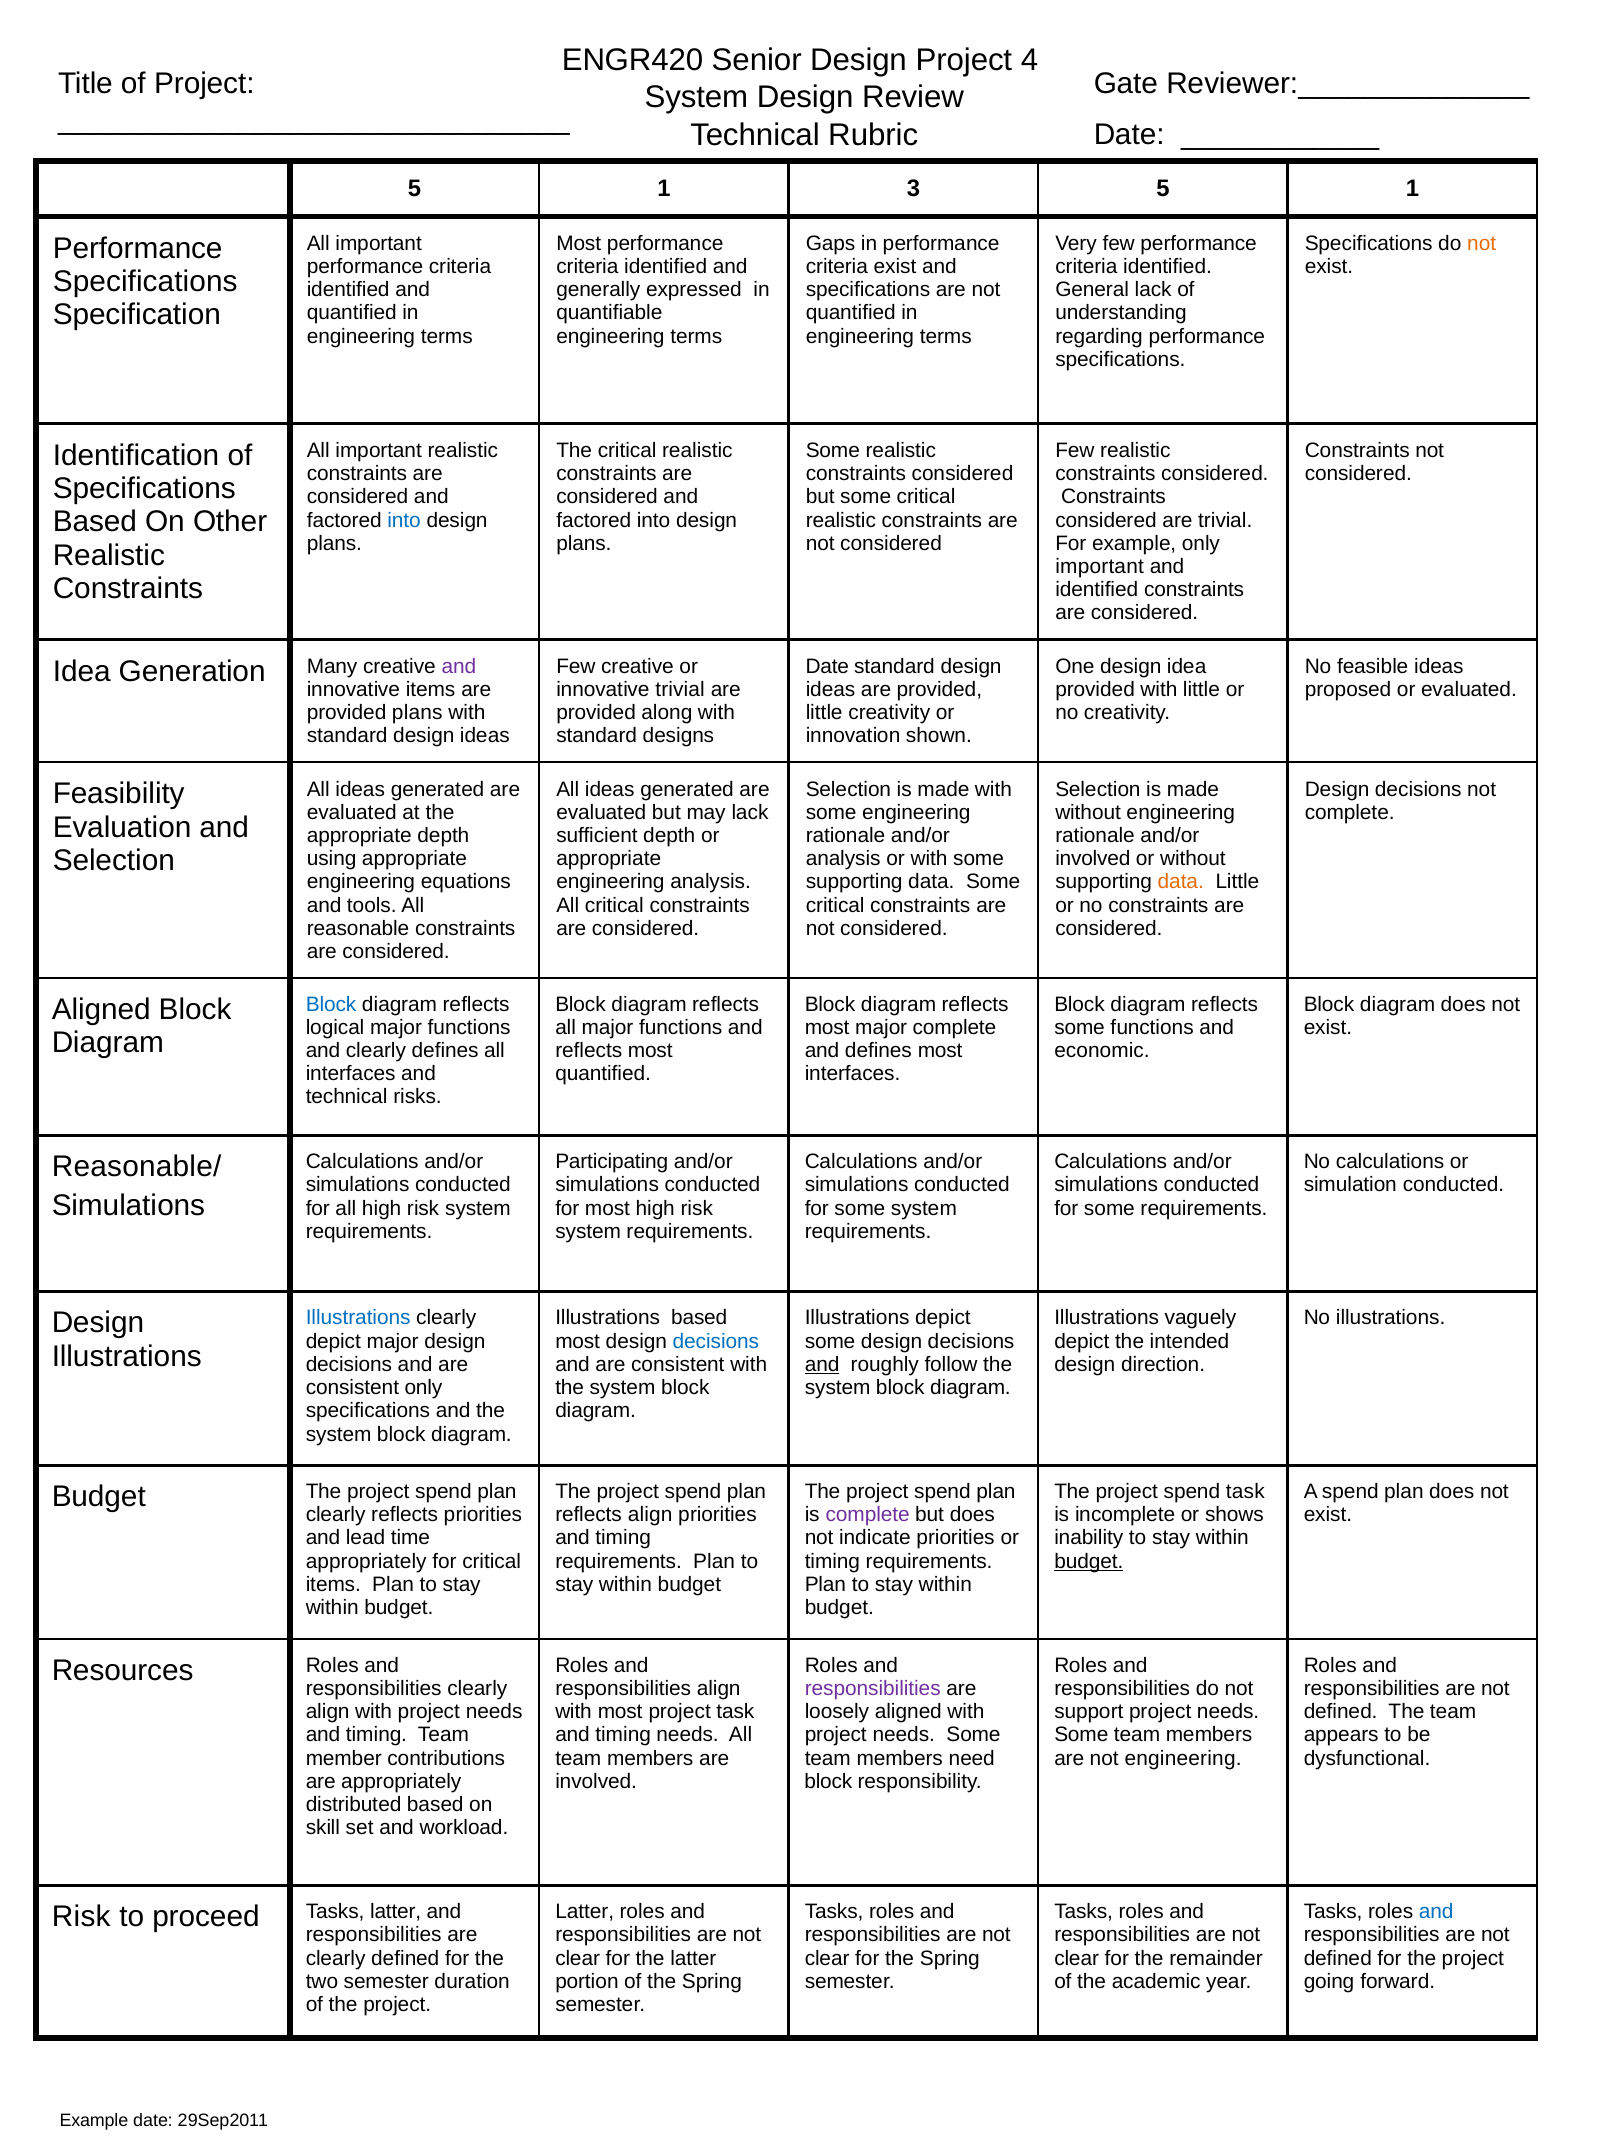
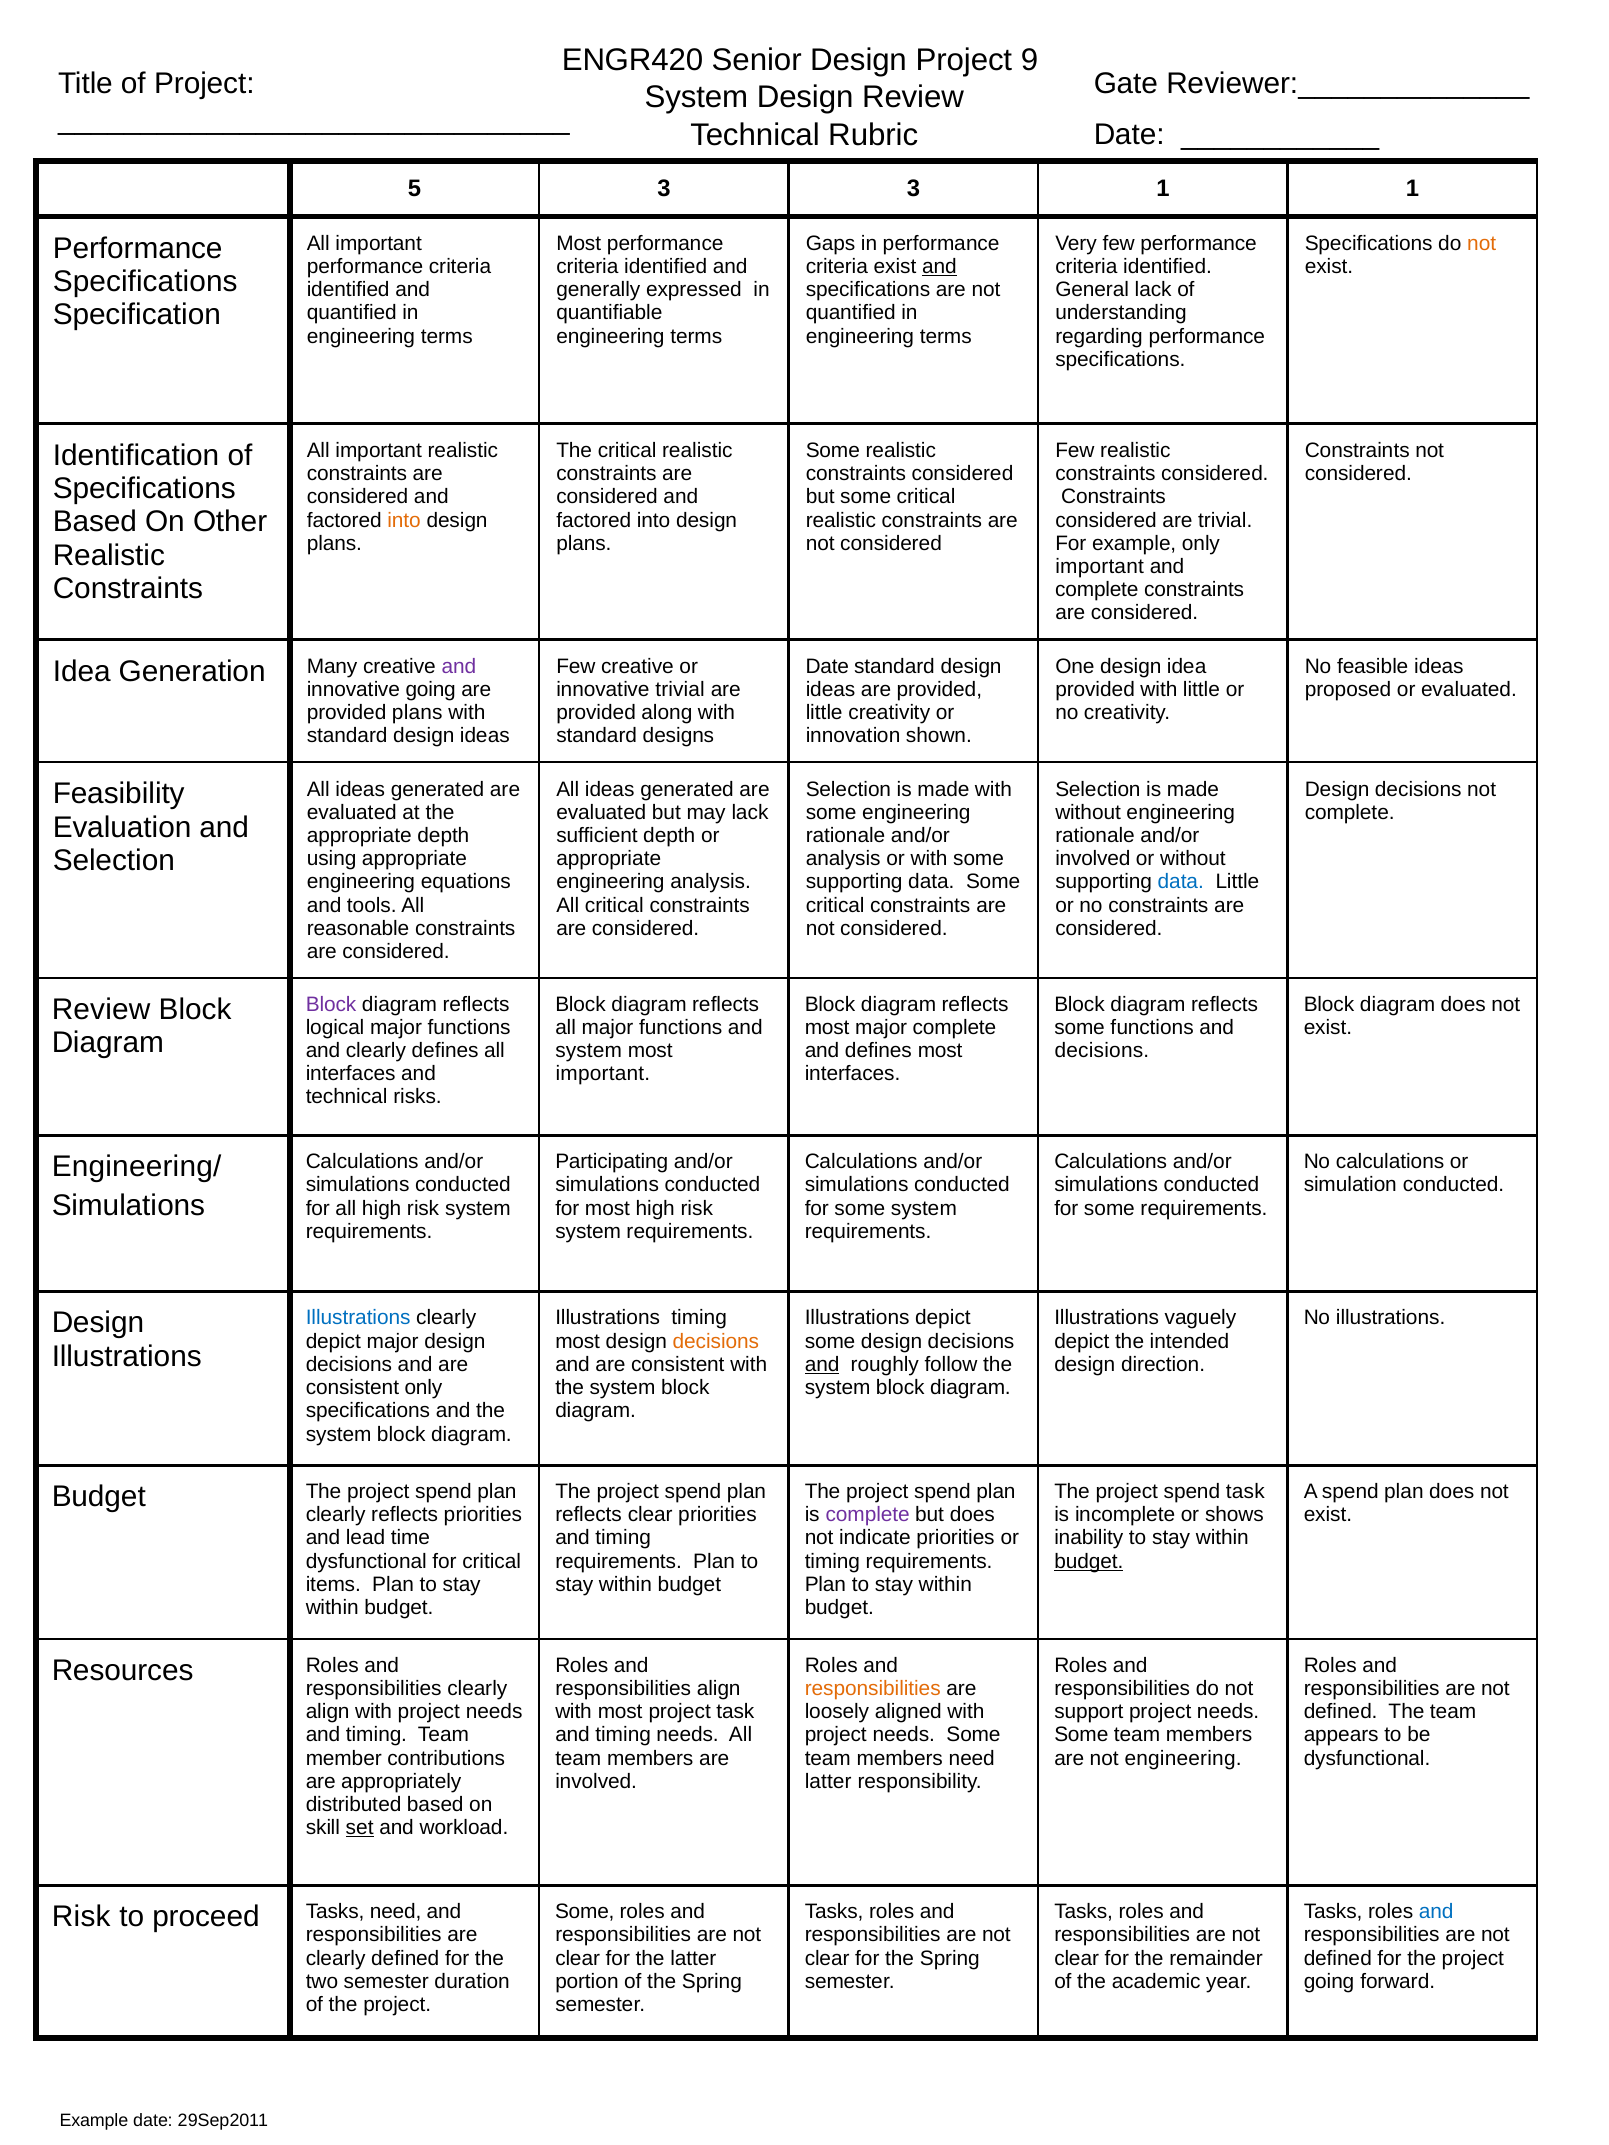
4: 4 -> 9 (1030, 60)
1: 1 -> 3 (664, 189)
3 5: 5 -> 1 (1163, 189)
and underline: none -> present (939, 267)
into colour: blue -> orange (404, 520)
identified: identified -> complete (1097, 590)
innovative items: items -> going (431, 690)
data colour: orange -> blue (1181, 882)
Block colour: blue -> purple (331, 1004)
Aligned: Aligned -> Review (101, 1009)
reflects: reflects -> system (589, 1051)
economic: economic -> decisions (1102, 1051)
quantified: quantified -> important (603, 1074)
Reasonable/: Reasonable/ -> Engineering/ (137, 1167)
Illustrations based: based -> timing (699, 1318)
decisions colour: blue -> orange (716, 1341)
reflects align: align -> clear (650, 1515)
appropriately: appropriately -> dysfunctional (366, 1562)
responsibilities colour: purple -> orange (873, 1689)
block: block -> latter (828, 1782)
set underline: none -> present (360, 1828)
Latter: Latter -> Some (585, 1912)
Tasks latter: latter -> need (396, 1912)
